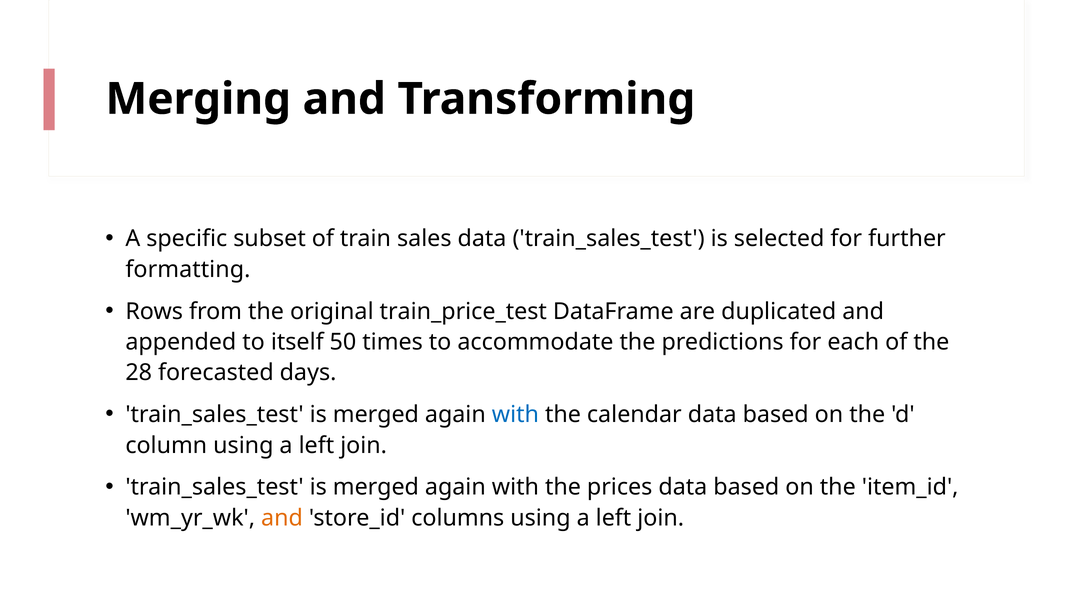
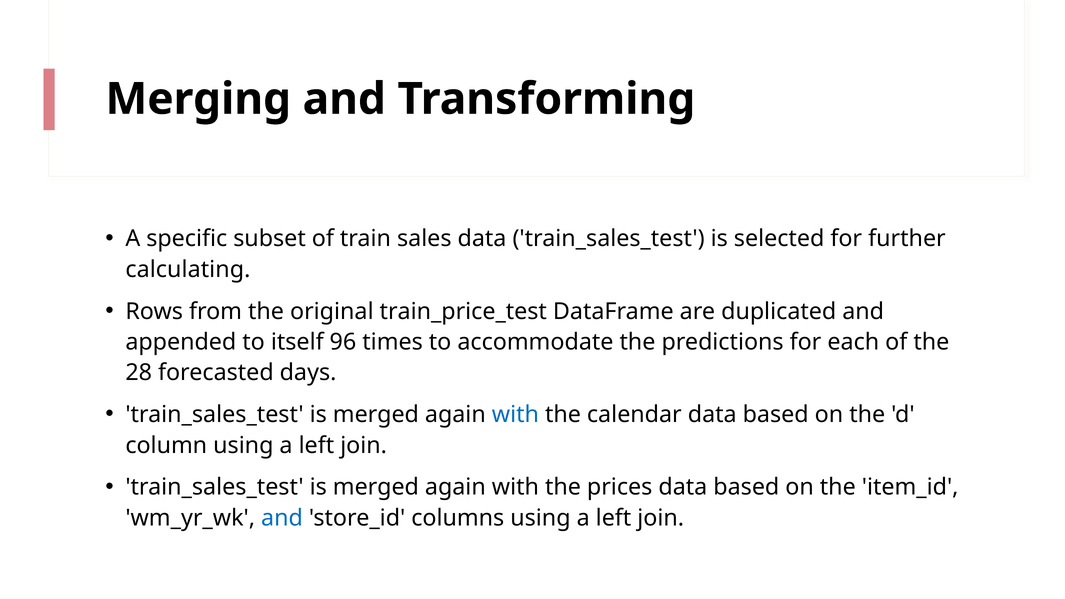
formatting: formatting -> calculating (188, 270)
50: 50 -> 96 (343, 342)
and colour: orange -> blue (282, 518)
